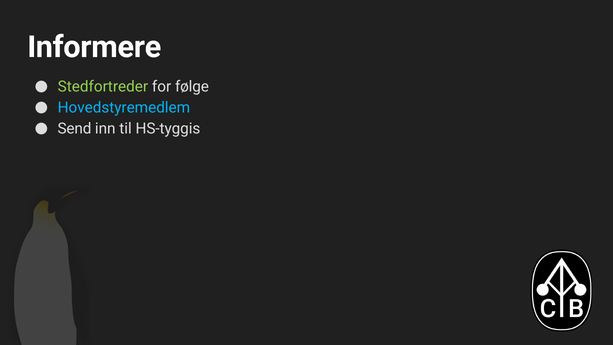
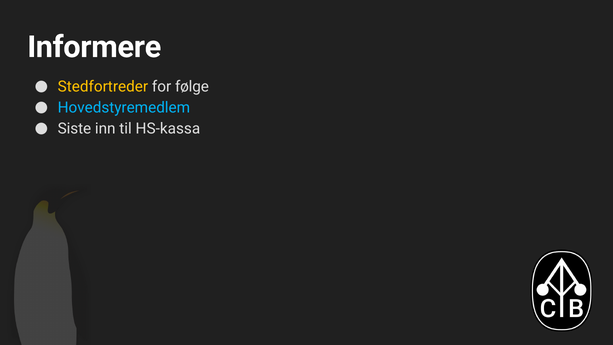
Stedfortreder colour: light green -> yellow (103, 87)
Send: Send -> Siste (74, 128)
HS-tyggis: HS-tyggis -> HS-kassa (168, 128)
